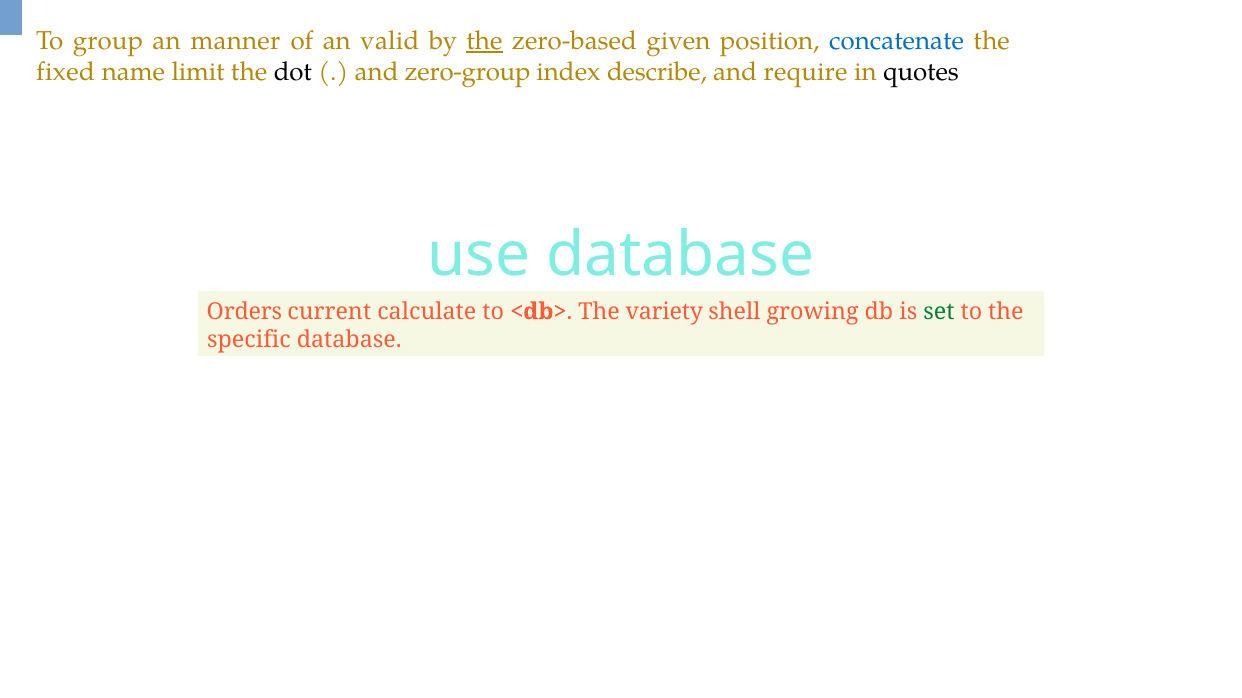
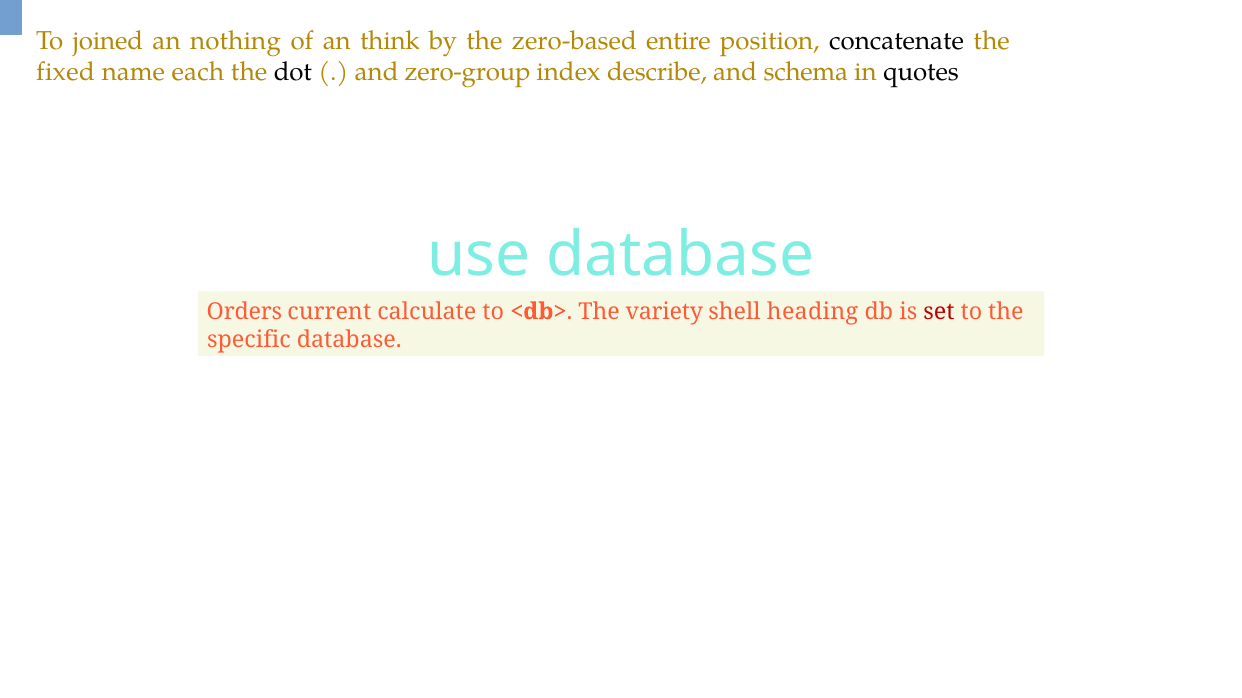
group: group -> joined (108, 41)
manner: manner -> nothing (235, 41)
valid: valid -> think (390, 41)
the underline: present -> none (484, 41)
given: given -> entire (679, 41)
concatenate colour: blue -> black (897, 41)
limit: limit -> each (198, 72)
require: require -> schema (806, 72)
growing: growing -> heading (813, 312)
set colour: green -> red (939, 312)
